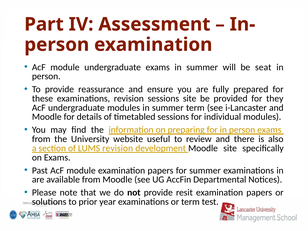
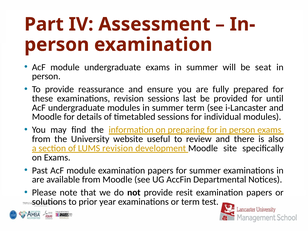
sessions site: site -> last (190, 99)
they: they -> until (275, 99)
